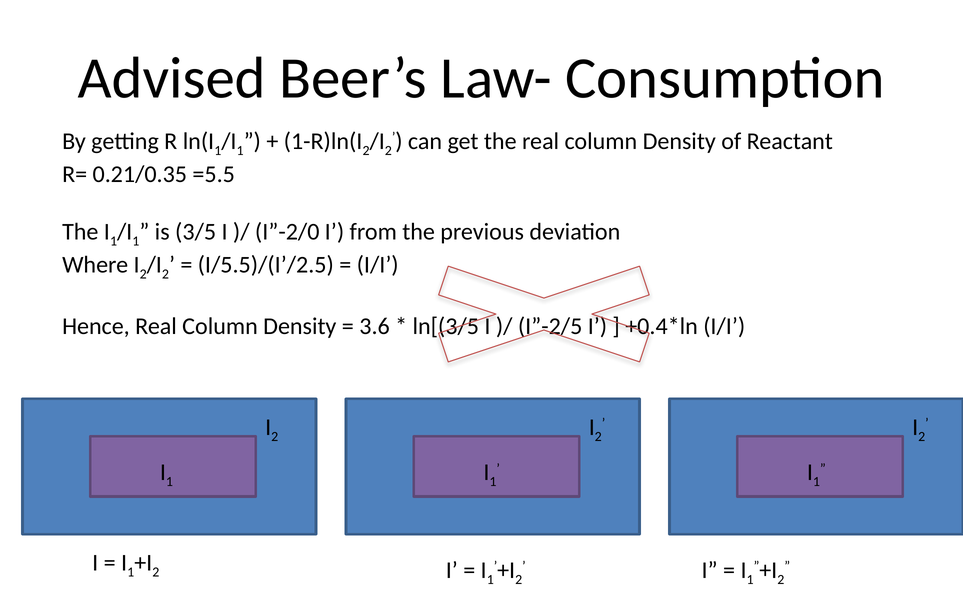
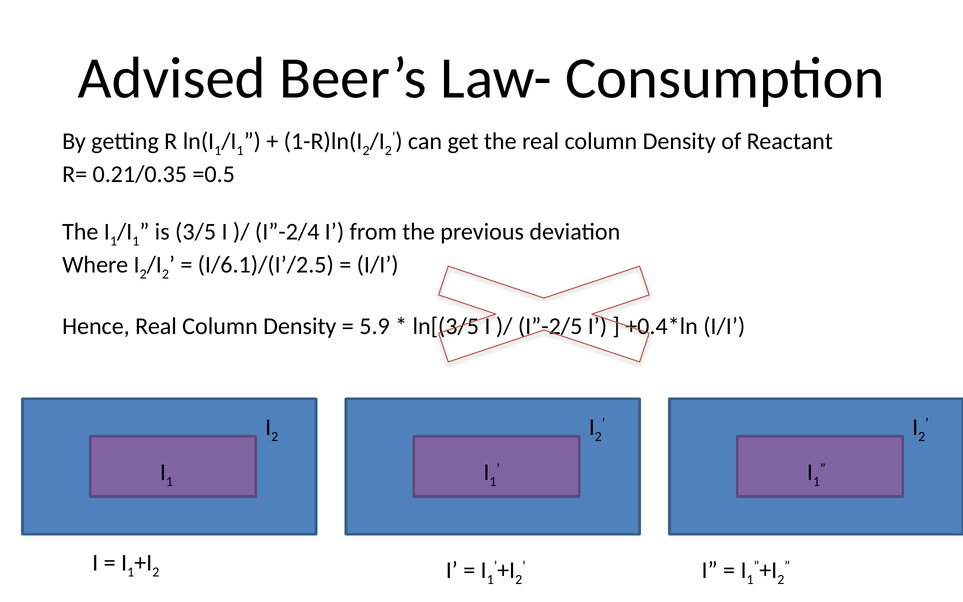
=5.5: =5.5 -> =0.5 (214, 174)
I”-2/0: I”-2/0 -> I”-2/4 (287, 232)
I/5.5)/(I’/2.5: I/5.5)/(I’/2.5 -> I/6.1)/(I’/2.5 (266, 265)
3.6: 3.6 -> 5.9 (375, 326)
